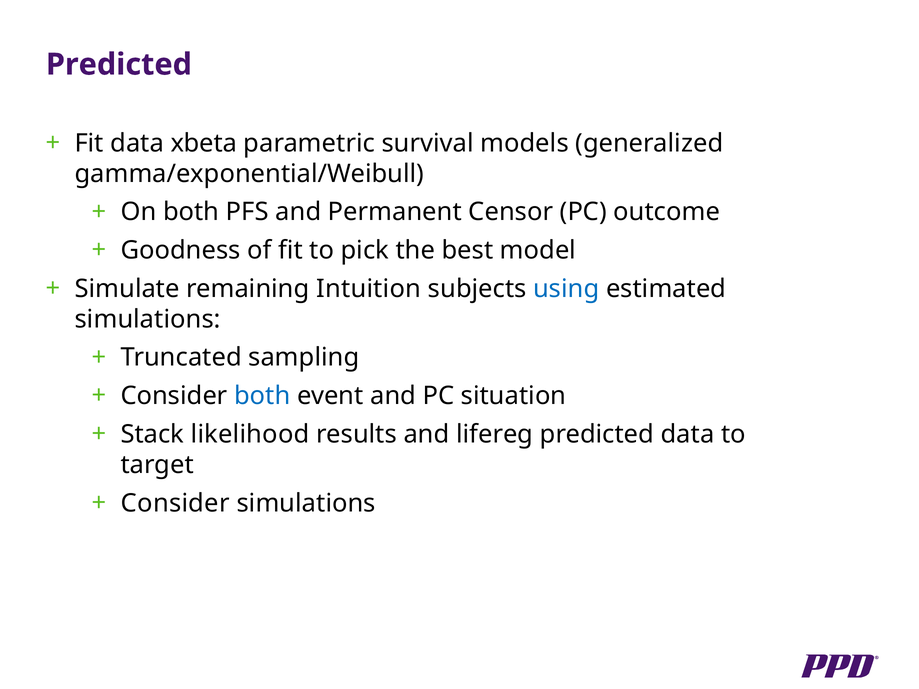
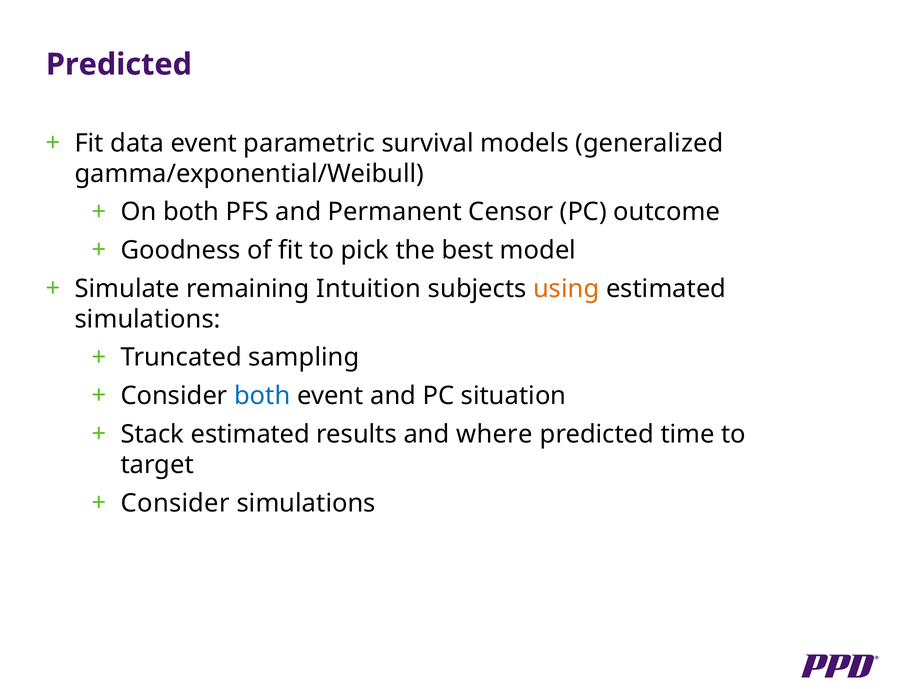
data xbeta: xbeta -> event (204, 143)
using colour: blue -> orange (566, 289)
Stack likelihood: likelihood -> estimated (250, 434)
lifereg: lifereg -> where (495, 434)
predicted data: data -> time (688, 434)
